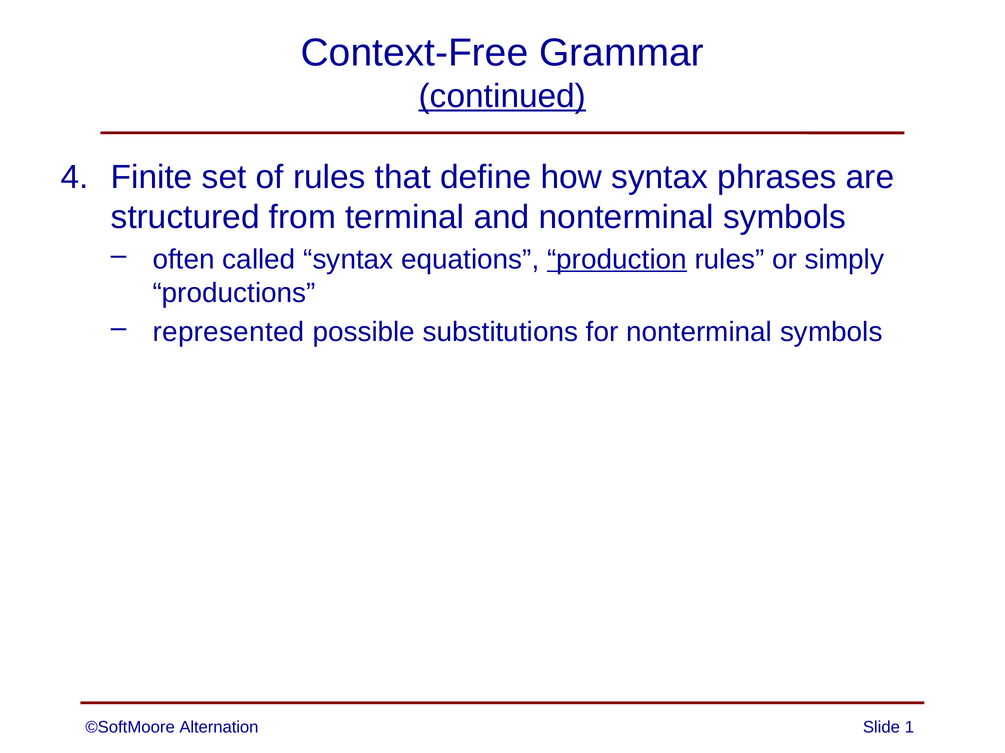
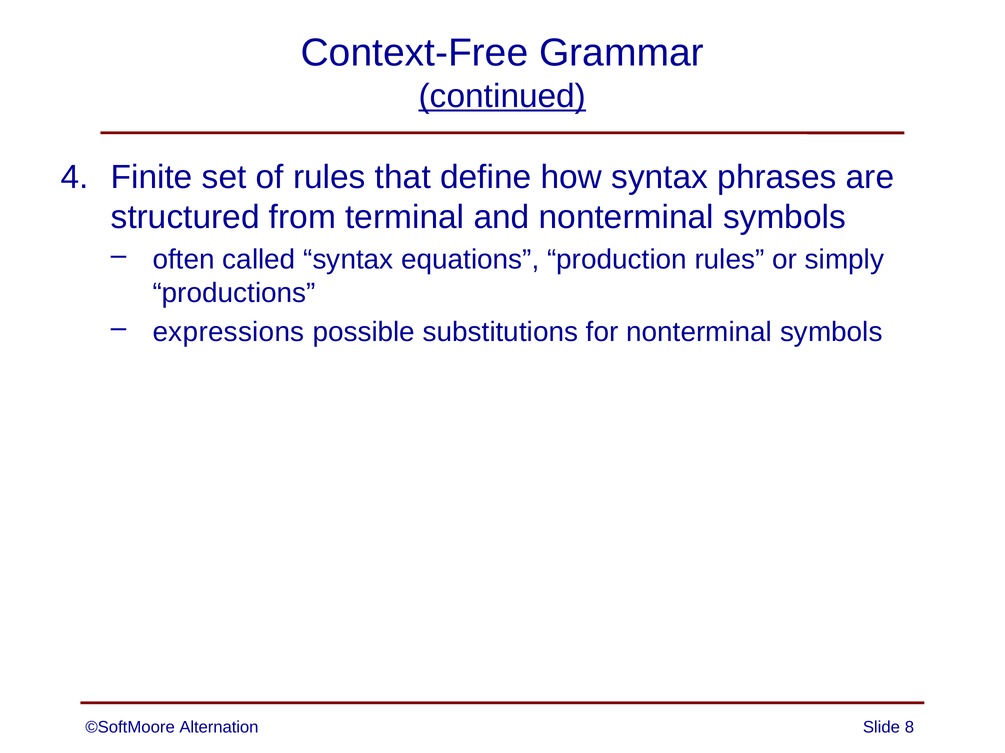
production underline: present -> none (617, 260)
represented: represented -> expressions (229, 332)
1: 1 -> 8 (909, 728)
